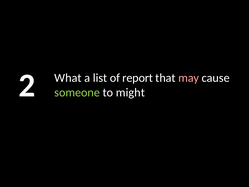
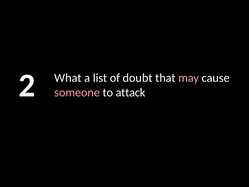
report: report -> doubt (138, 78)
someone colour: light green -> pink (77, 92)
might: might -> attack (131, 92)
